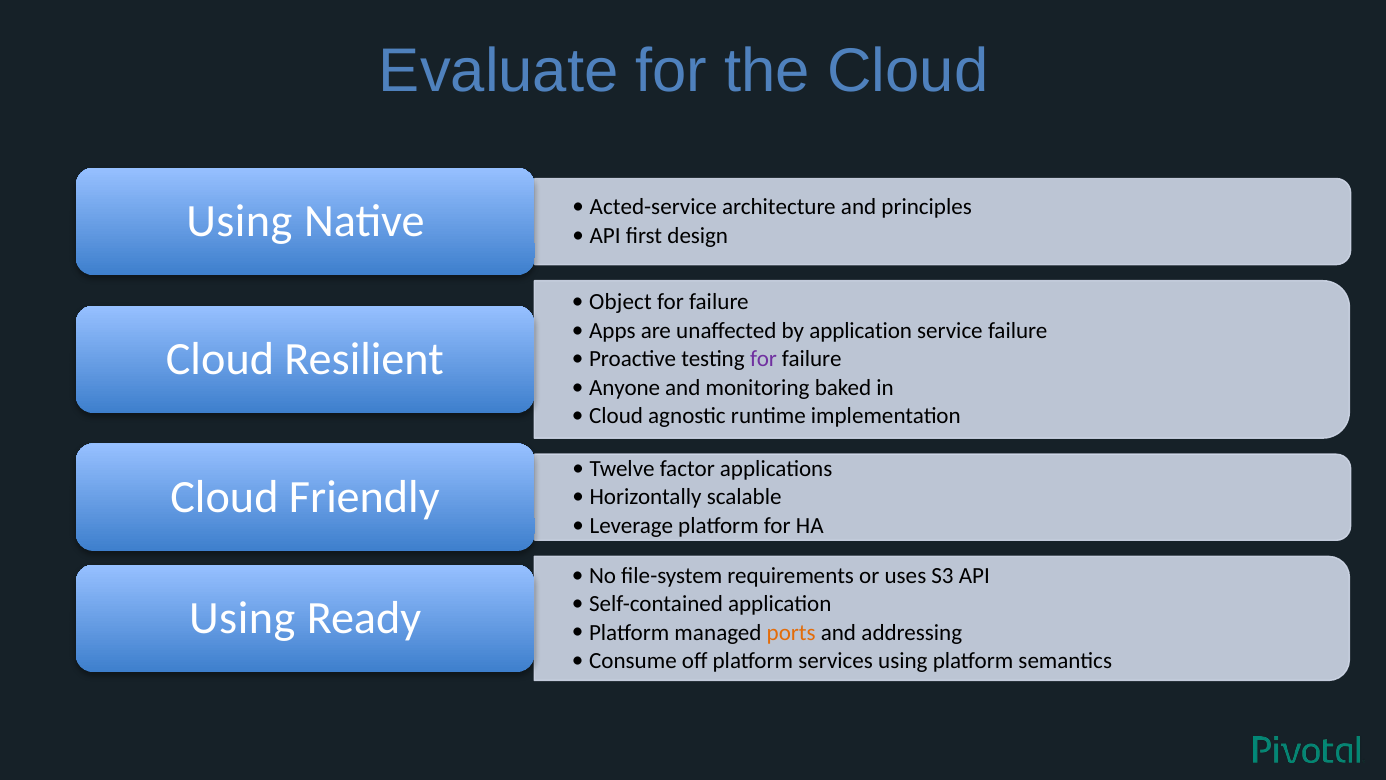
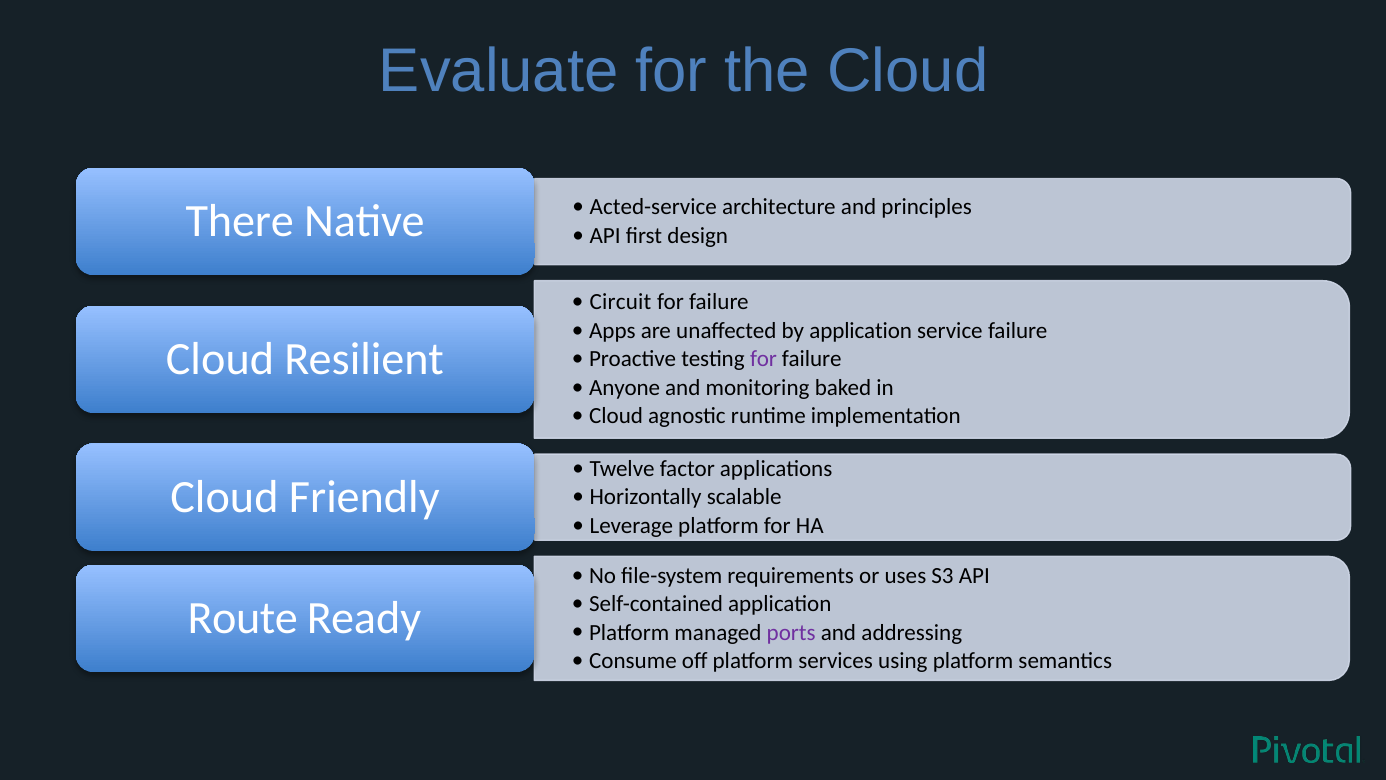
Using: Using -> There (240, 221)
Object: Object -> Circuit (620, 302)
Using: Using -> Route (243, 618)
ports colour: orange -> purple (791, 632)
